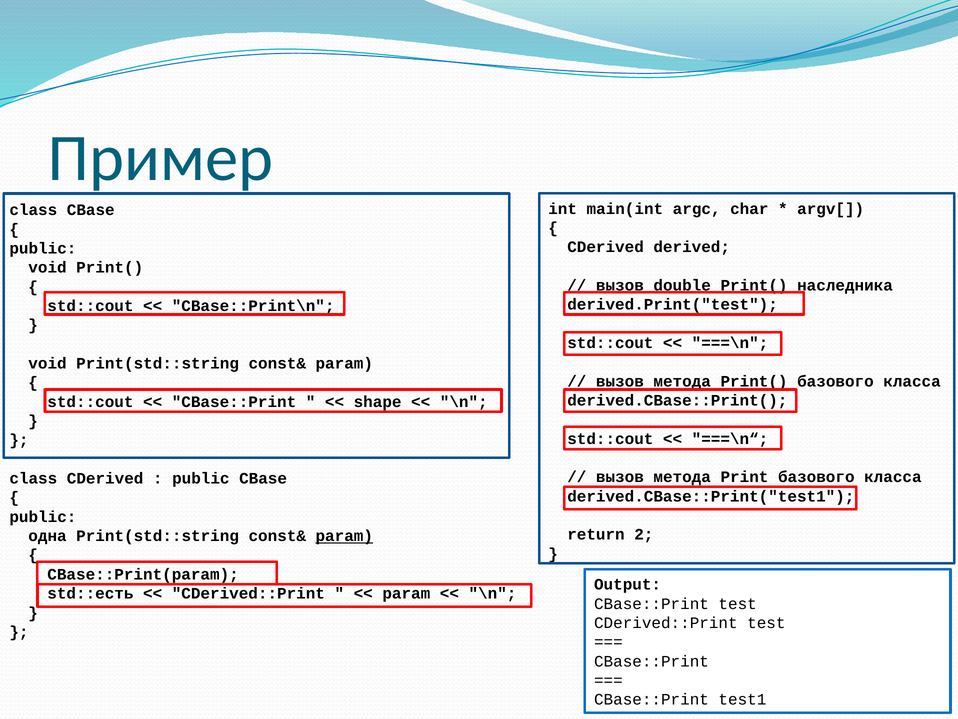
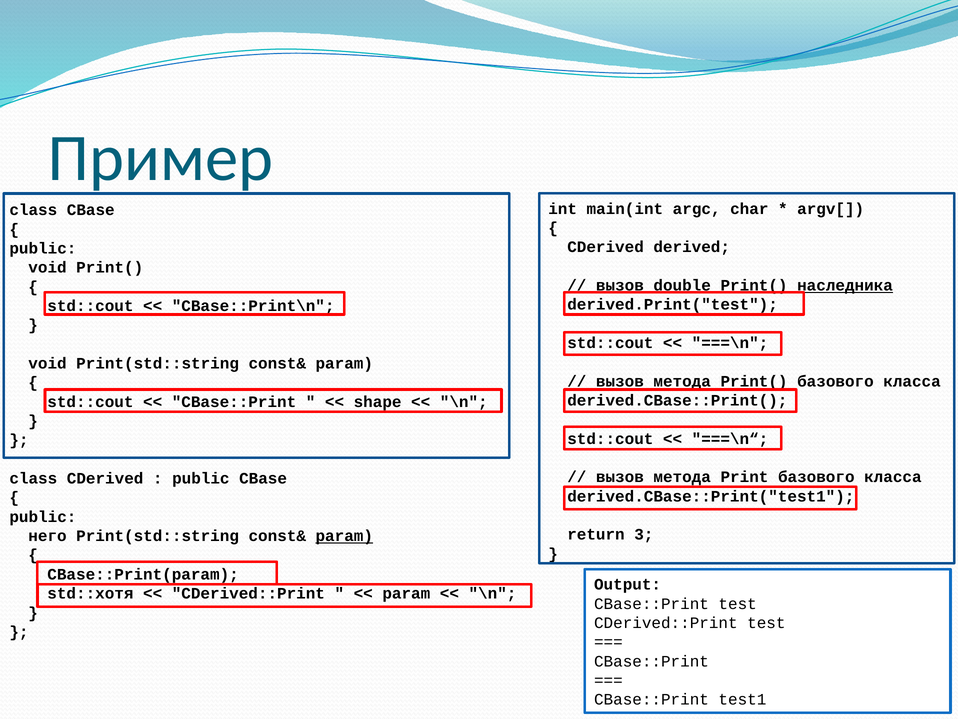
наследника underline: none -> present (845, 285)
2: 2 -> 3 (644, 534)
одна: одна -> него (48, 536)
std::есть: std::есть -> std::хотя (90, 593)
